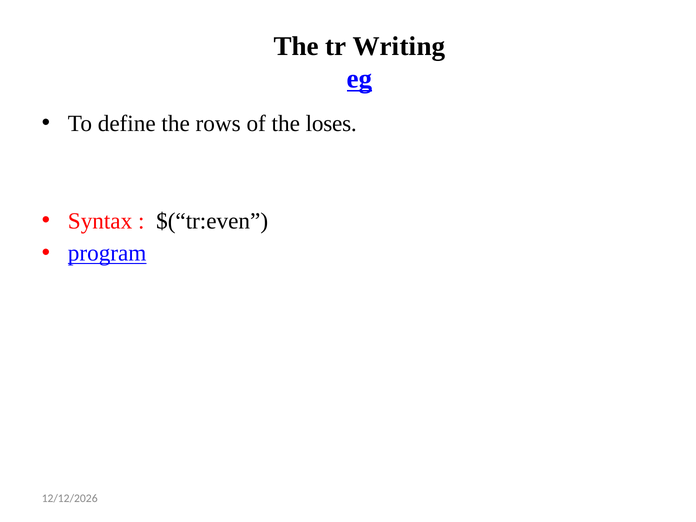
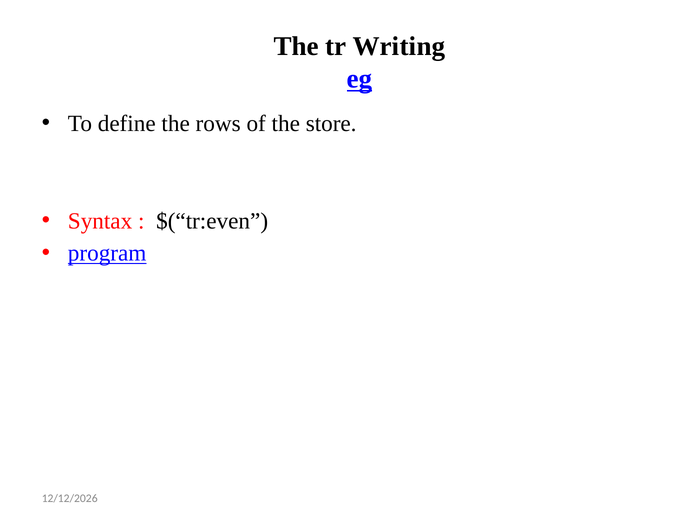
loses: loses -> store (331, 123)
